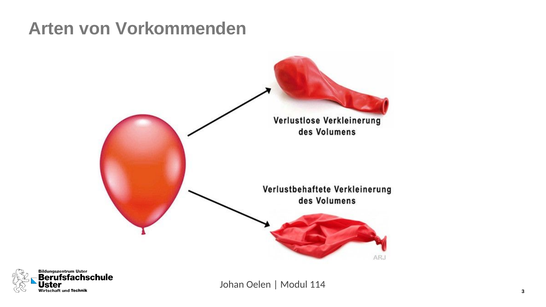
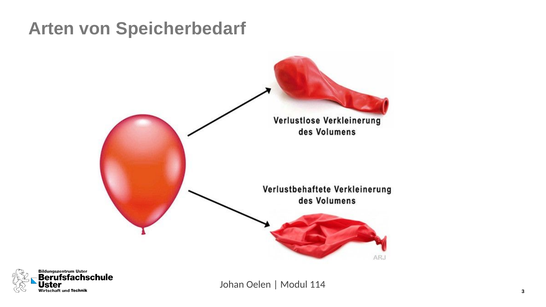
Vorkommenden: Vorkommenden -> Speicherbedarf (181, 29)
